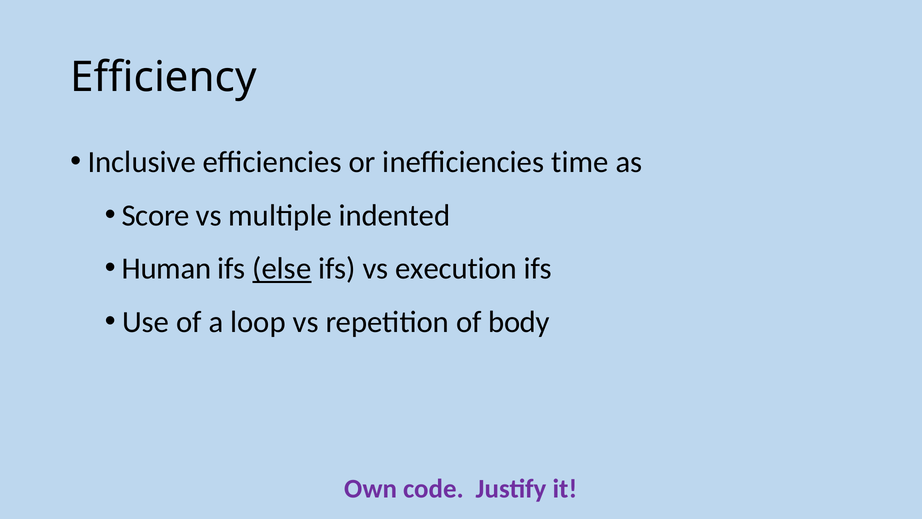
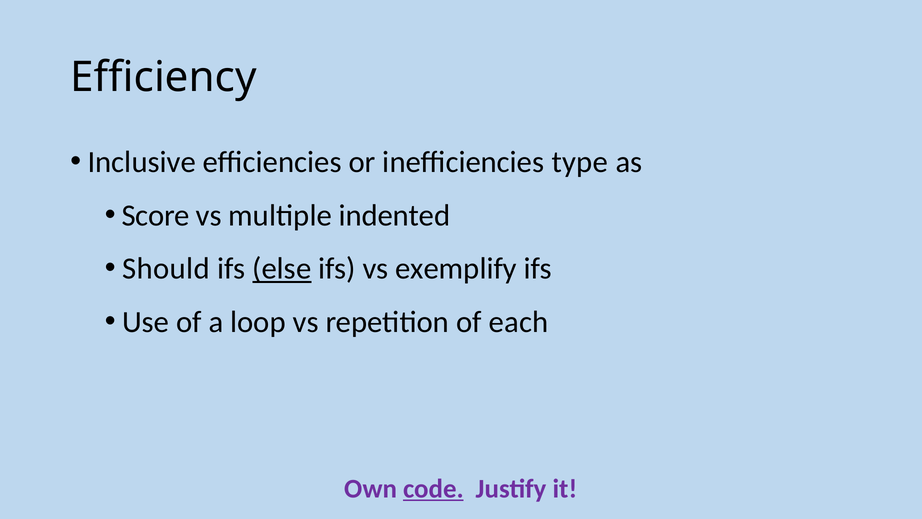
time: time -> type (580, 162)
Human: Human -> Should (166, 269)
execution: execution -> exemplify (456, 269)
body: body -> each (519, 322)
code underline: none -> present (433, 489)
